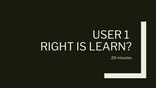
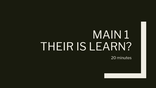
USER: USER -> MAIN (107, 35)
RIGHT: RIGHT -> THEIR (57, 47)
